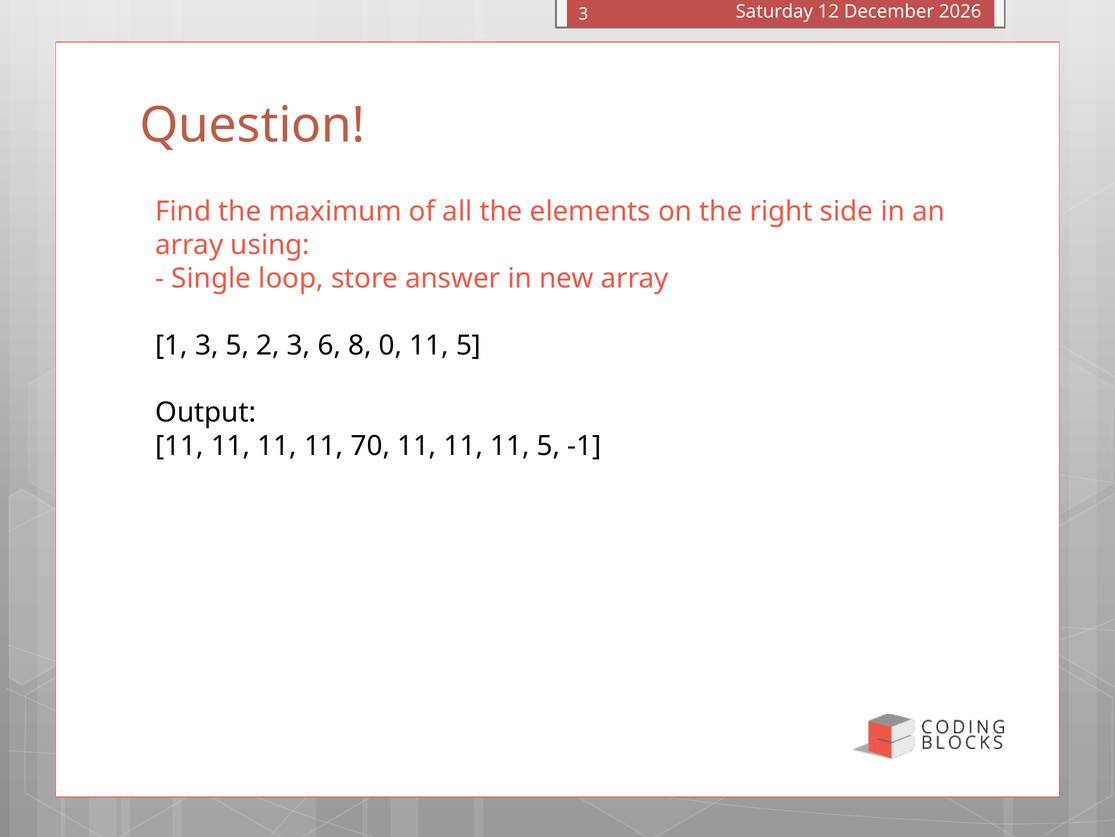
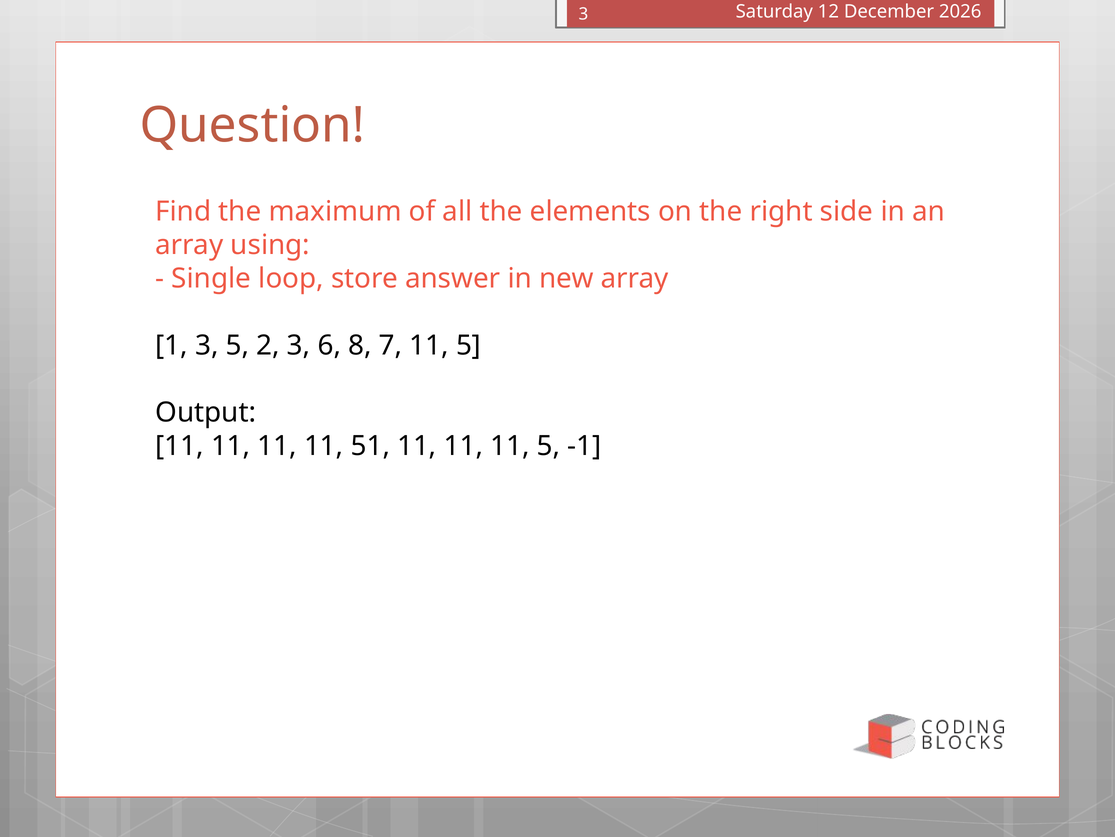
0: 0 -> 7 (391, 345)
70: 70 -> 51 (370, 446)
